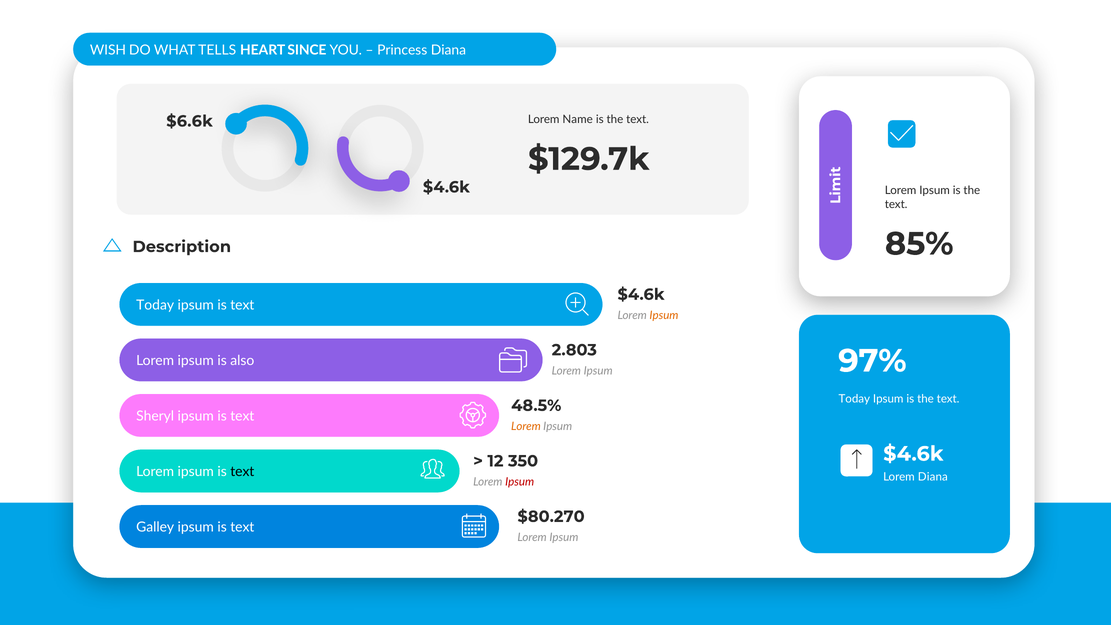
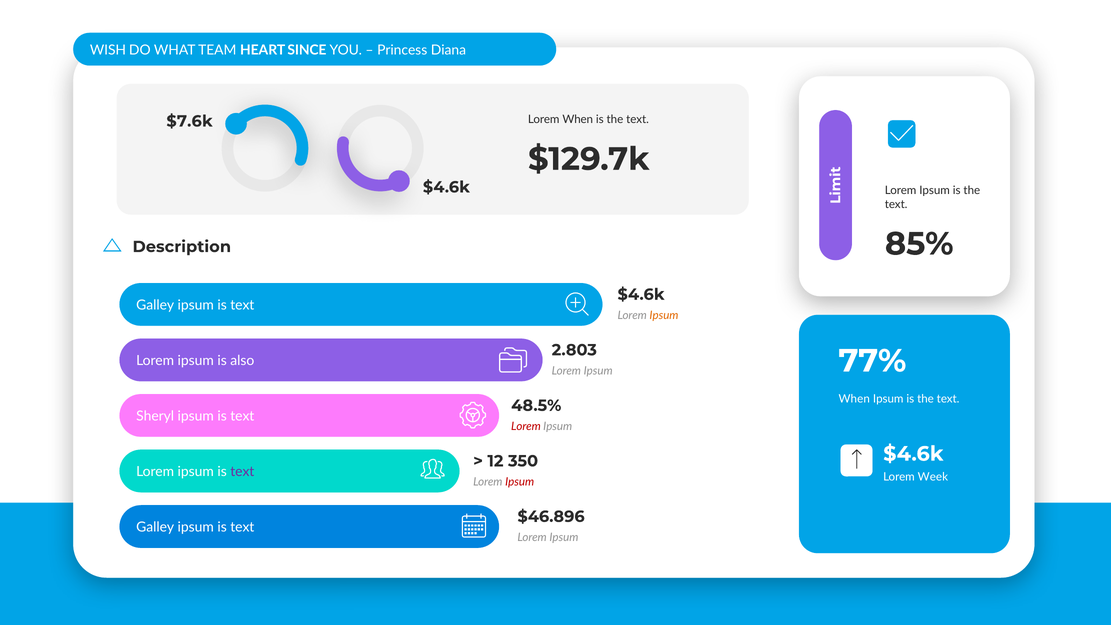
TELLS: TELLS -> TEAM (217, 50)
Lorem Name: Name -> When (578, 120)
$6.6k: $6.6k -> $7.6k (189, 121)
Today: Today -> Galley (155, 305)
97%: 97% -> 77% (872, 361)
Today: Today -> When (854, 399)
Lorem colour: orange -> red (526, 426)
text colour: black -> purple (242, 472)
Lorem Diana: Diana -> Week (933, 477)
$80.270: $80.270 -> $46.896 (551, 517)
